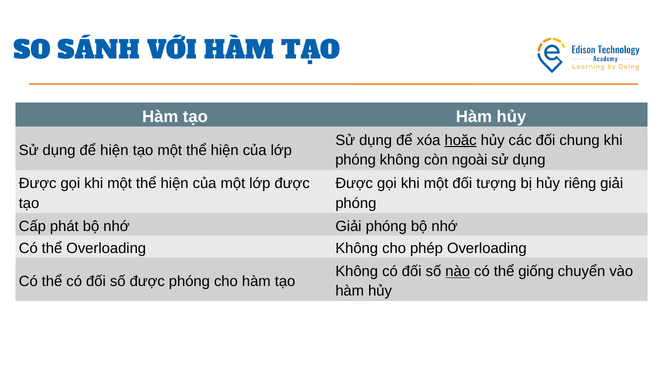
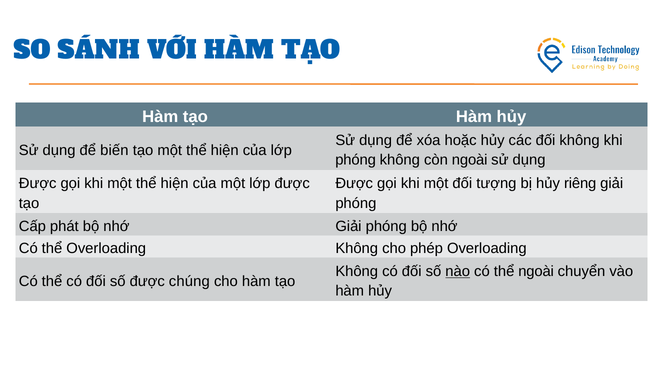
hoặc underline: present -> none (461, 140)
đối chung: chung -> không (580, 140)
để hiện: hiện -> biến (114, 150)
thể giống: giống -> ngoài (536, 271)
được phóng: phóng -> chúng (189, 281)
